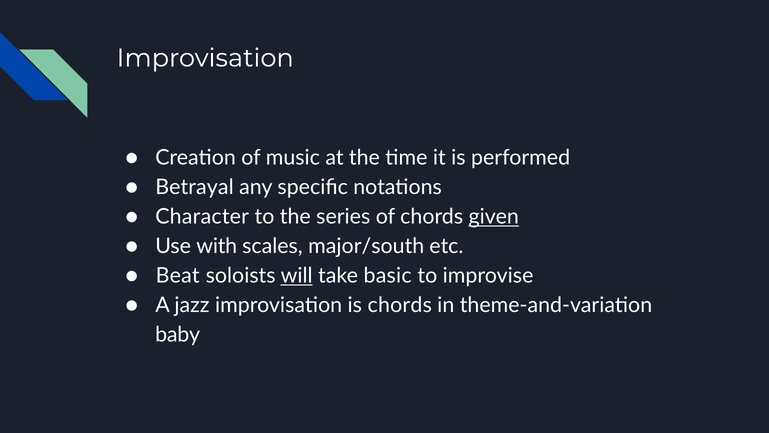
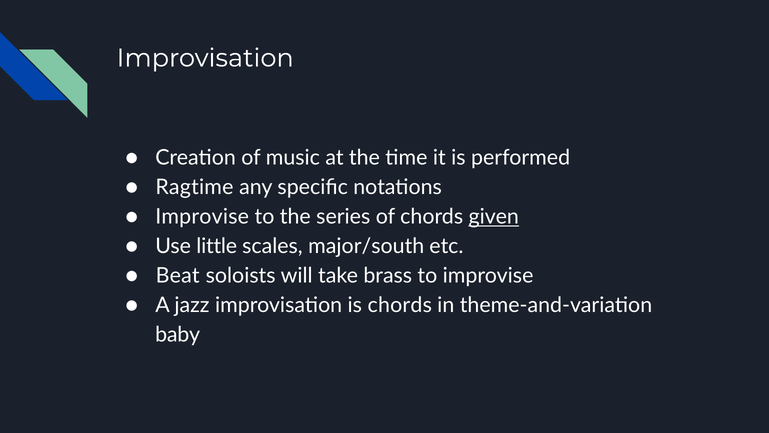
Betrayal: Betrayal -> Ragtime (194, 187)
Character: Character -> Improvise (202, 217)
with: with -> little (217, 246)
will underline: present -> none (297, 276)
basic: basic -> brass (388, 276)
